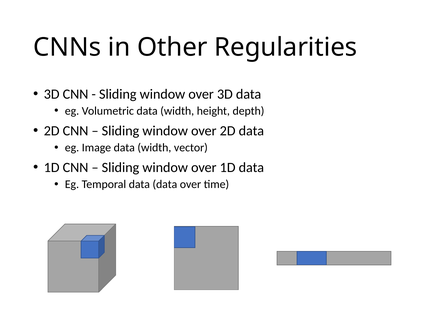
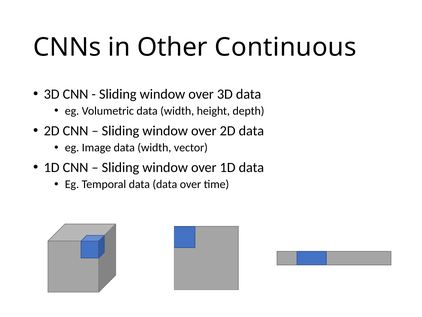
Regularities: Regularities -> Continuous (286, 47)
